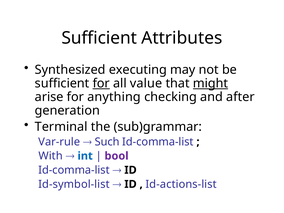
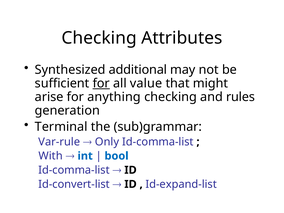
Sufficient: Sufficient -> Checking (99, 38)
executing: executing -> additional (138, 70)
might underline: present -> none (210, 83)
after: after -> rules (240, 97)
Such: Such -> Only (107, 142)
bool colour: purple -> blue (117, 156)
Id-symbol-list: Id-symbol-list -> Id-convert-list (74, 184)
Id-actions-list: Id-actions-list -> Id-expand-list (181, 184)
